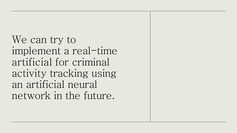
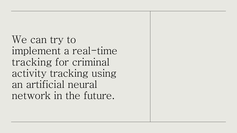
artificial: artificial -> tracking (32, 62)
